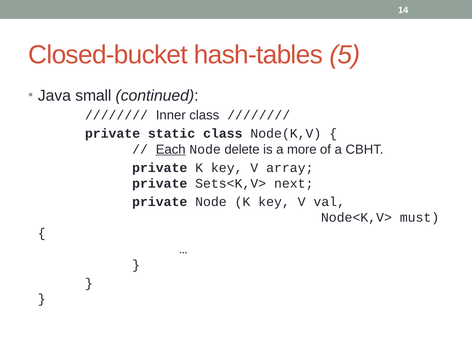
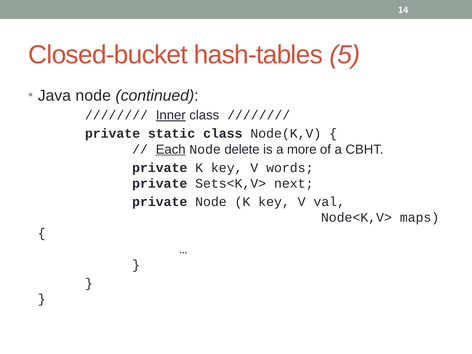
Java small: small -> node (93, 96)
Inner underline: none -> present (171, 115)
array: array -> words (290, 168)
must: must -> maps (420, 218)
